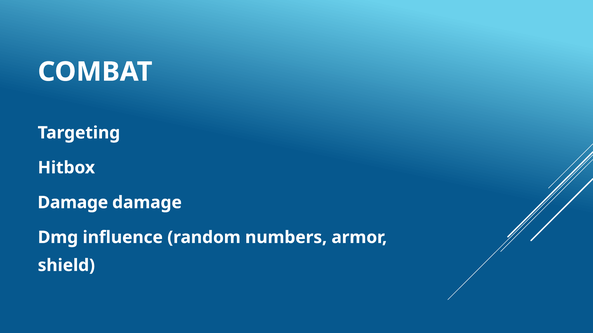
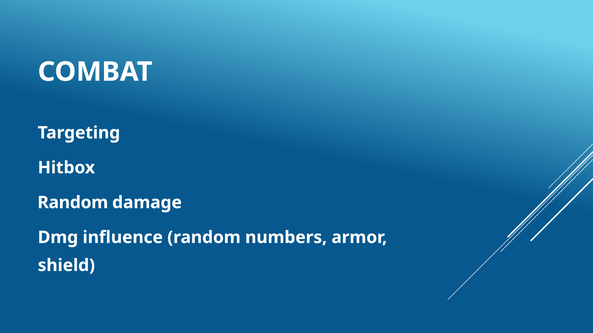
Damage: Damage -> Random (73, 203)
